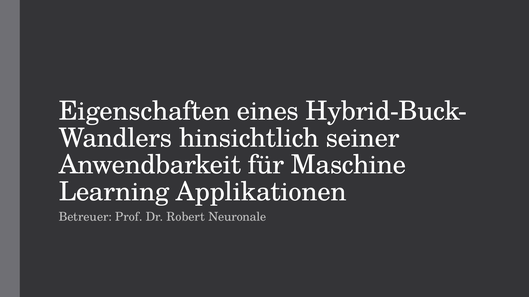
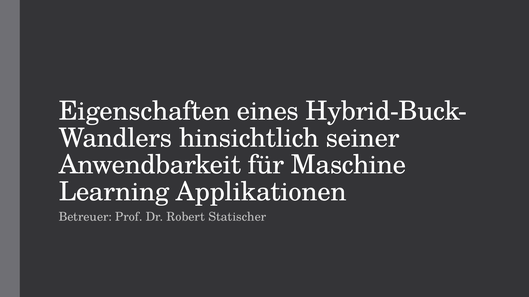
Neuronale: Neuronale -> Statischer (237, 217)
